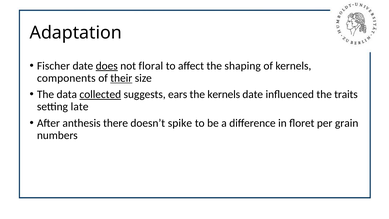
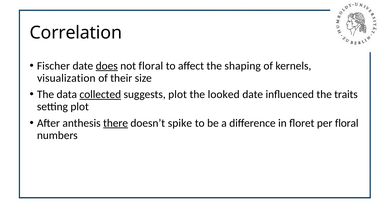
Adaptation: Adaptation -> Correlation (76, 33)
components: components -> visualization (66, 78)
their underline: present -> none (121, 78)
suggests ears: ears -> plot (178, 94)
the kernels: kernels -> looked (224, 94)
setting late: late -> plot (80, 107)
there underline: none -> present (116, 123)
per grain: grain -> floral (347, 123)
